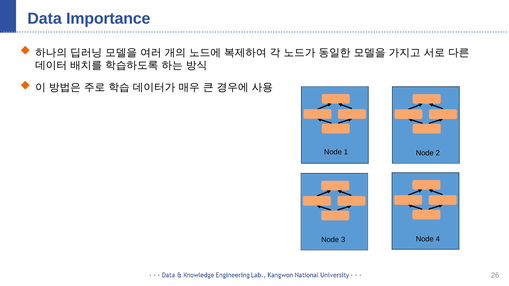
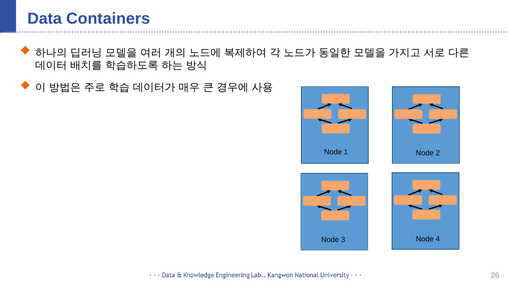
Importance: Importance -> Containers (108, 19)
